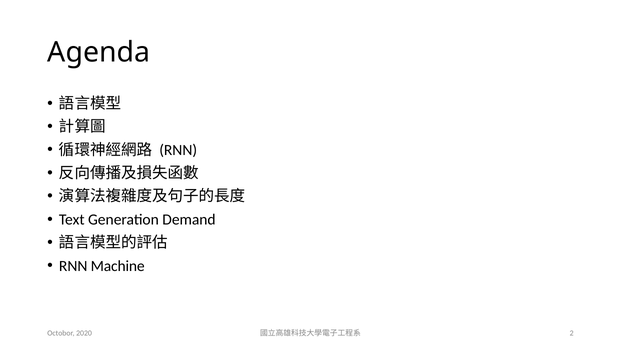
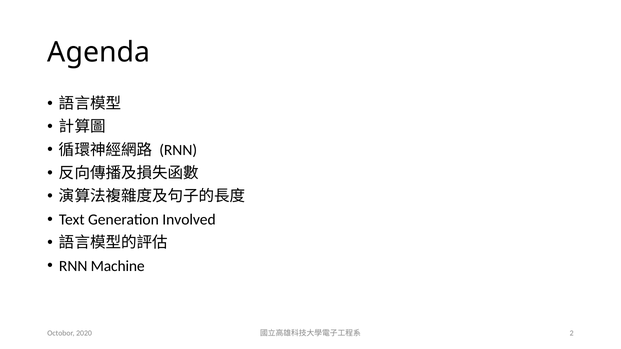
Demand: Demand -> Involved (189, 220)
